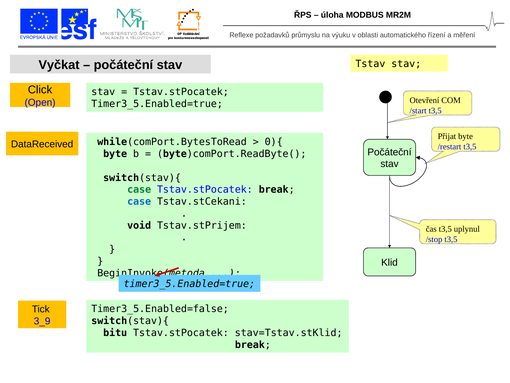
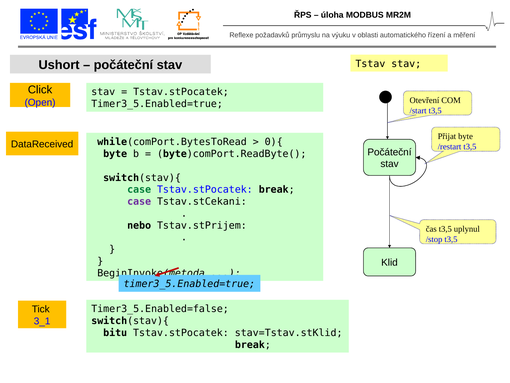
Vyčkat: Vyčkat -> Ushort (59, 65)
case colour: blue -> purple (139, 201)
void: void -> nebo (139, 225)
3_9: 3_9 -> 3_1 (42, 321)
